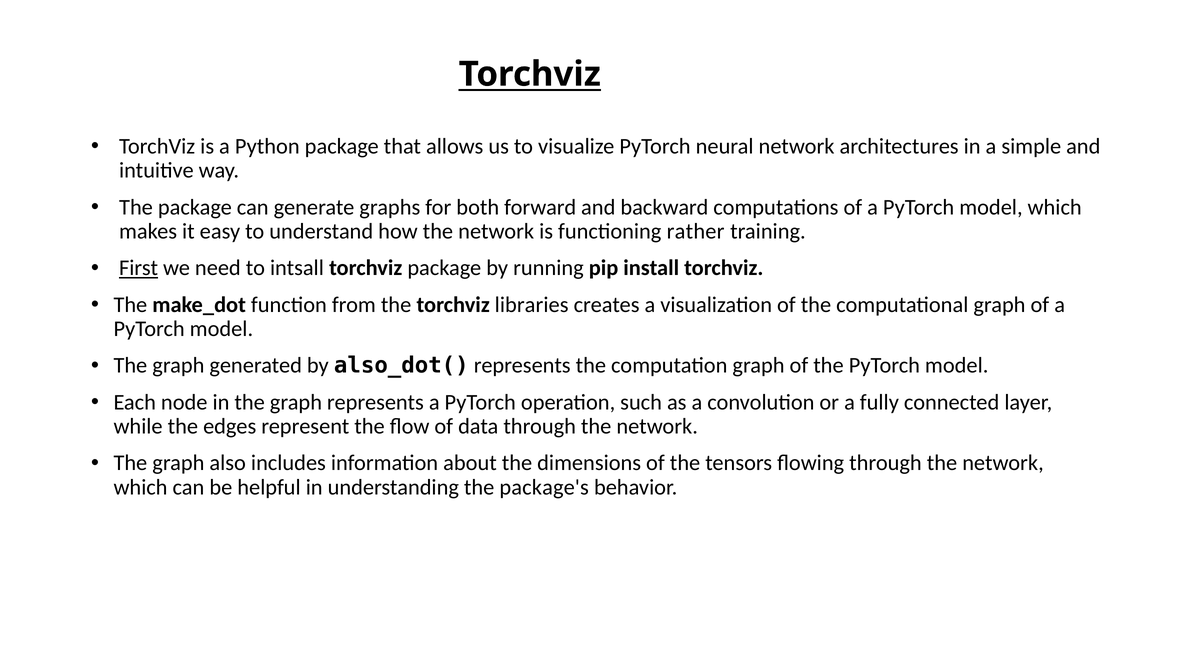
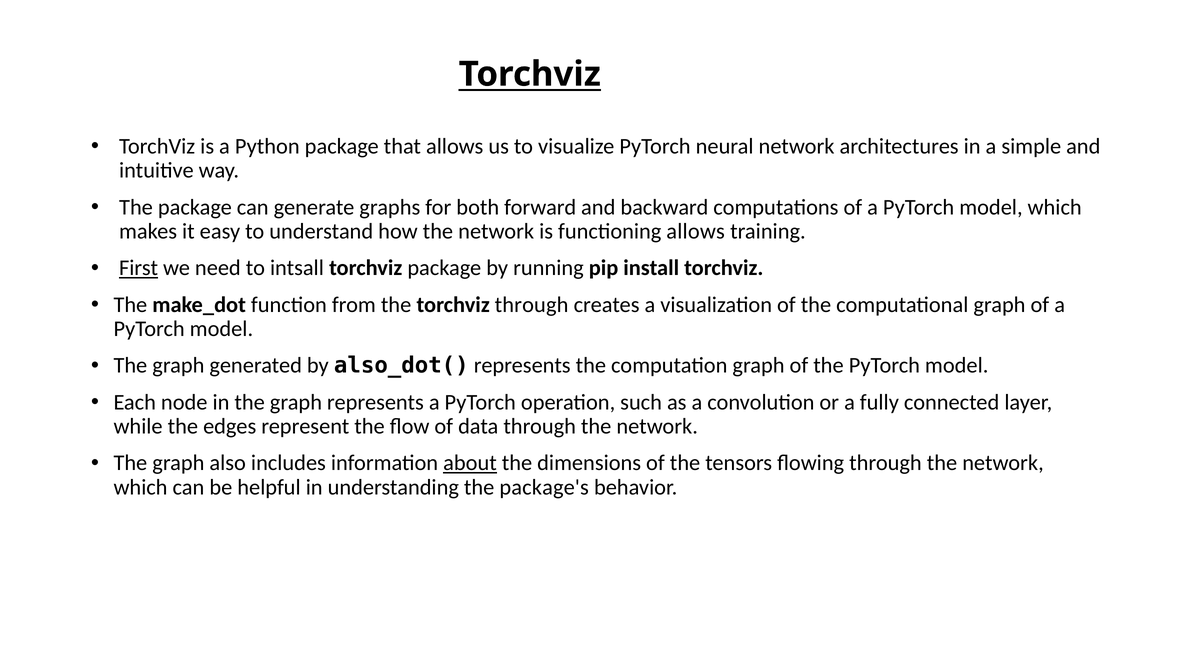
functioning rather: rather -> allows (696, 231)
torchviz libraries: libraries -> through (532, 305)
about underline: none -> present (470, 463)
